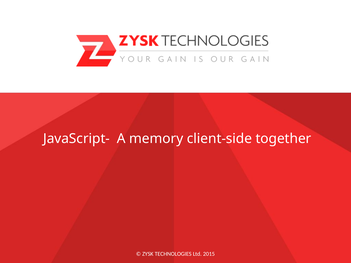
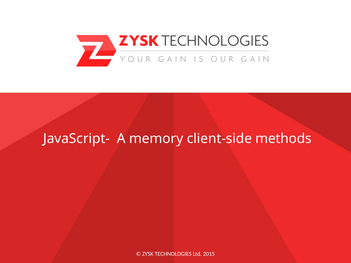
together: together -> methods (284, 139)
